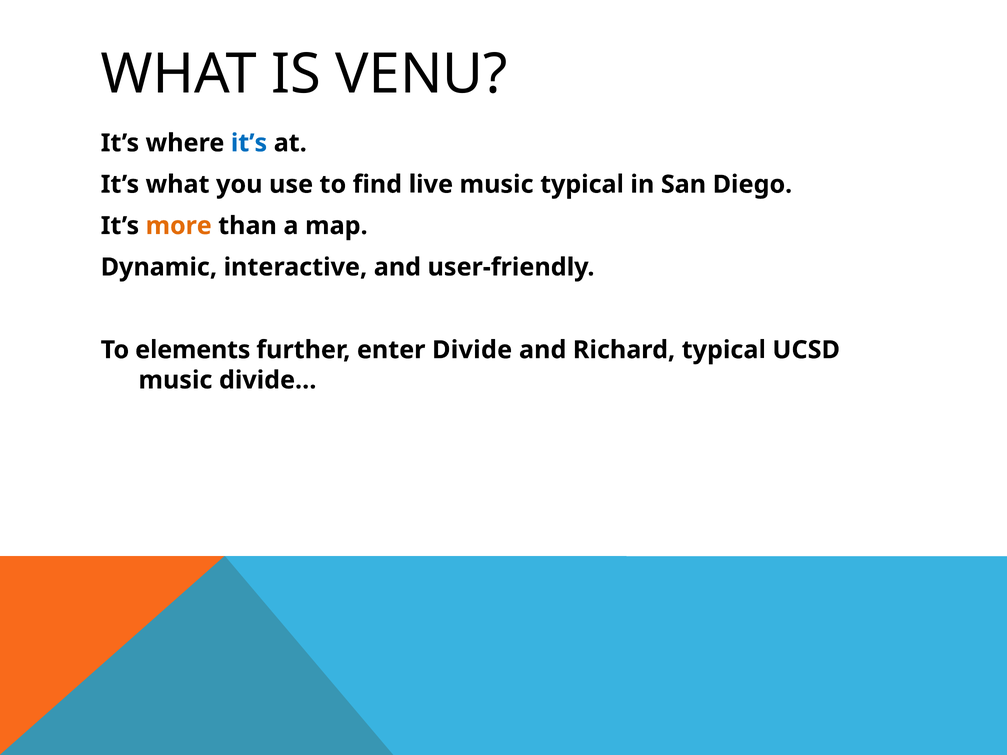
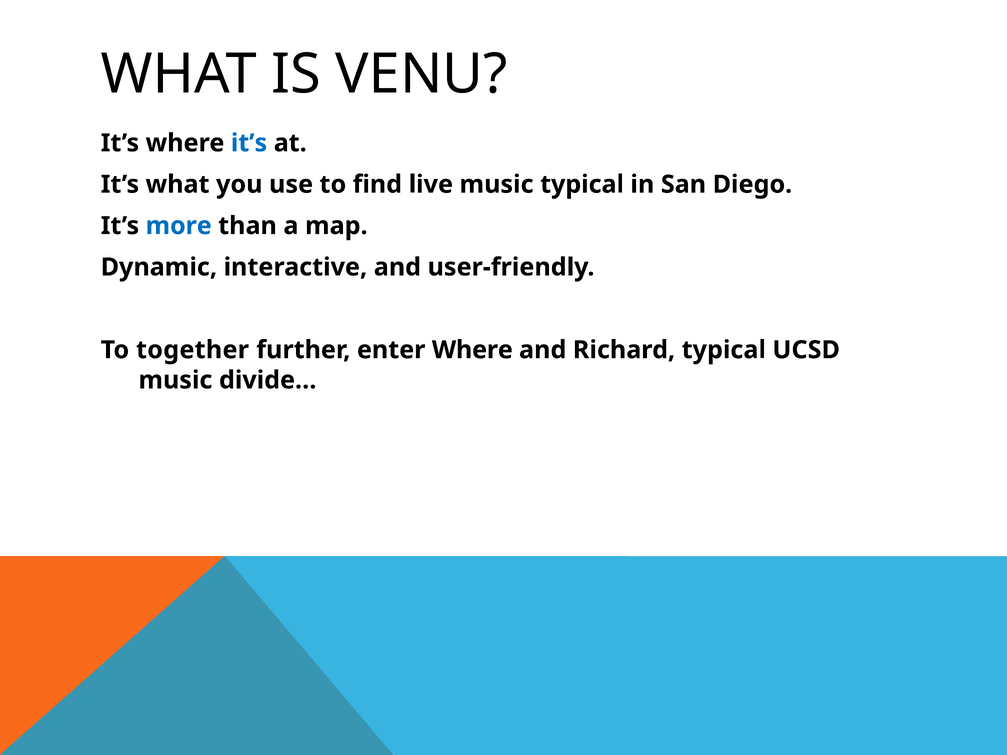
more colour: orange -> blue (179, 226)
elements: elements -> together (193, 350)
enter Divide: Divide -> Where (472, 350)
